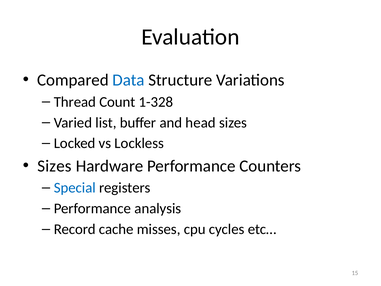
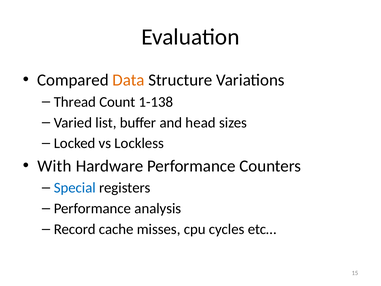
Data colour: blue -> orange (128, 80)
1-328: 1-328 -> 1-138 (156, 102)
Sizes: Sizes -> With (54, 166)
